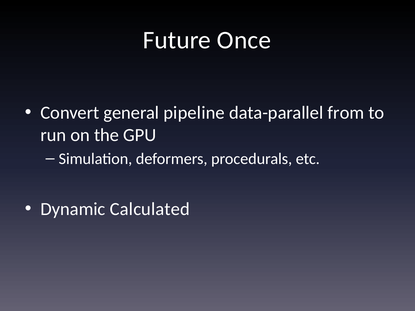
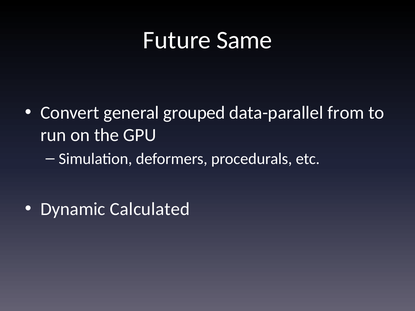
Once: Once -> Same (244, 40)
pipeline: pipeline -> grouped (194, 113)
